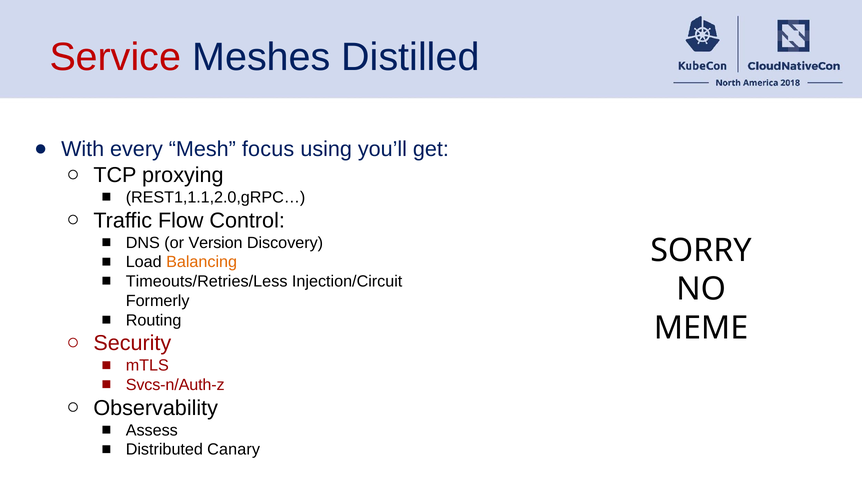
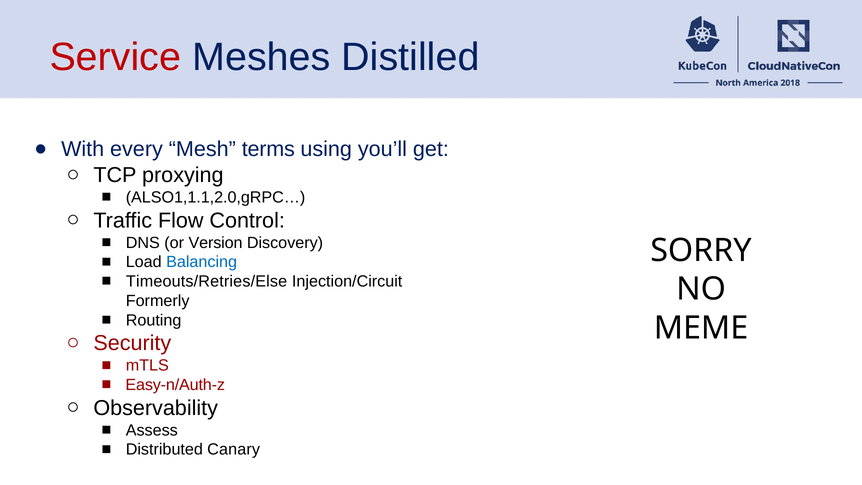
focus: focus -> terms (268, 149)
REST1,1.1,2.0,gRPC…: REST1,1.1,2.0,gRPC… -> ALSO1,1.1,2.0,gRPC… (216, 197)
Balancing colour: orange -> blue (202, 262)
Timeouts/Retries/Less: Timeouts/Retries/Less -> Timeouts/Retries/Else (207, 281)
Svcs-n/Auth-z: Svcs-n/Auth-z -> Easy-n/Auth-z (175, 385)
